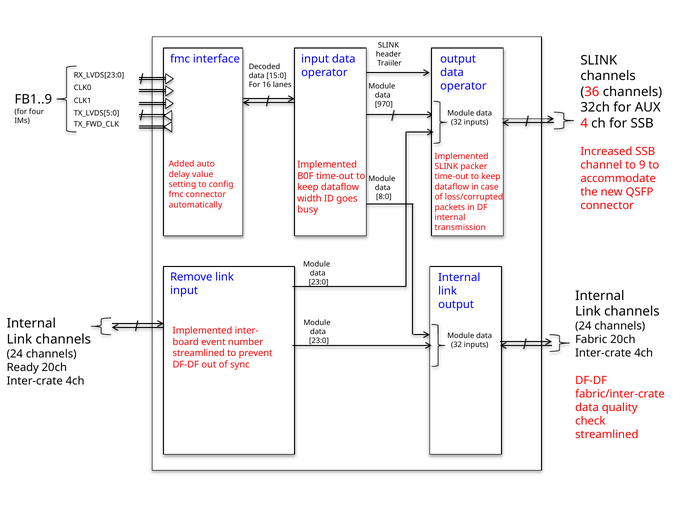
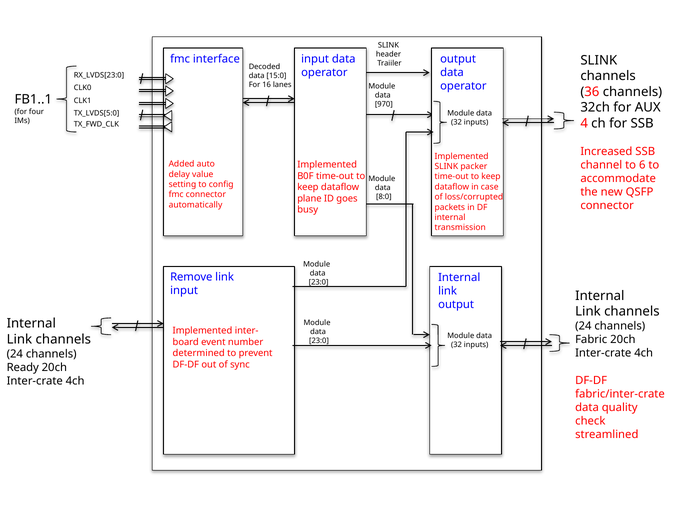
FB1..9: FB1..9 -> FB1..1 (33, 100)
9: 9 -> 6 (642, 165)
width: width -> plane (309, 199)
streamlined: streamlined -> determined (199, 354)
